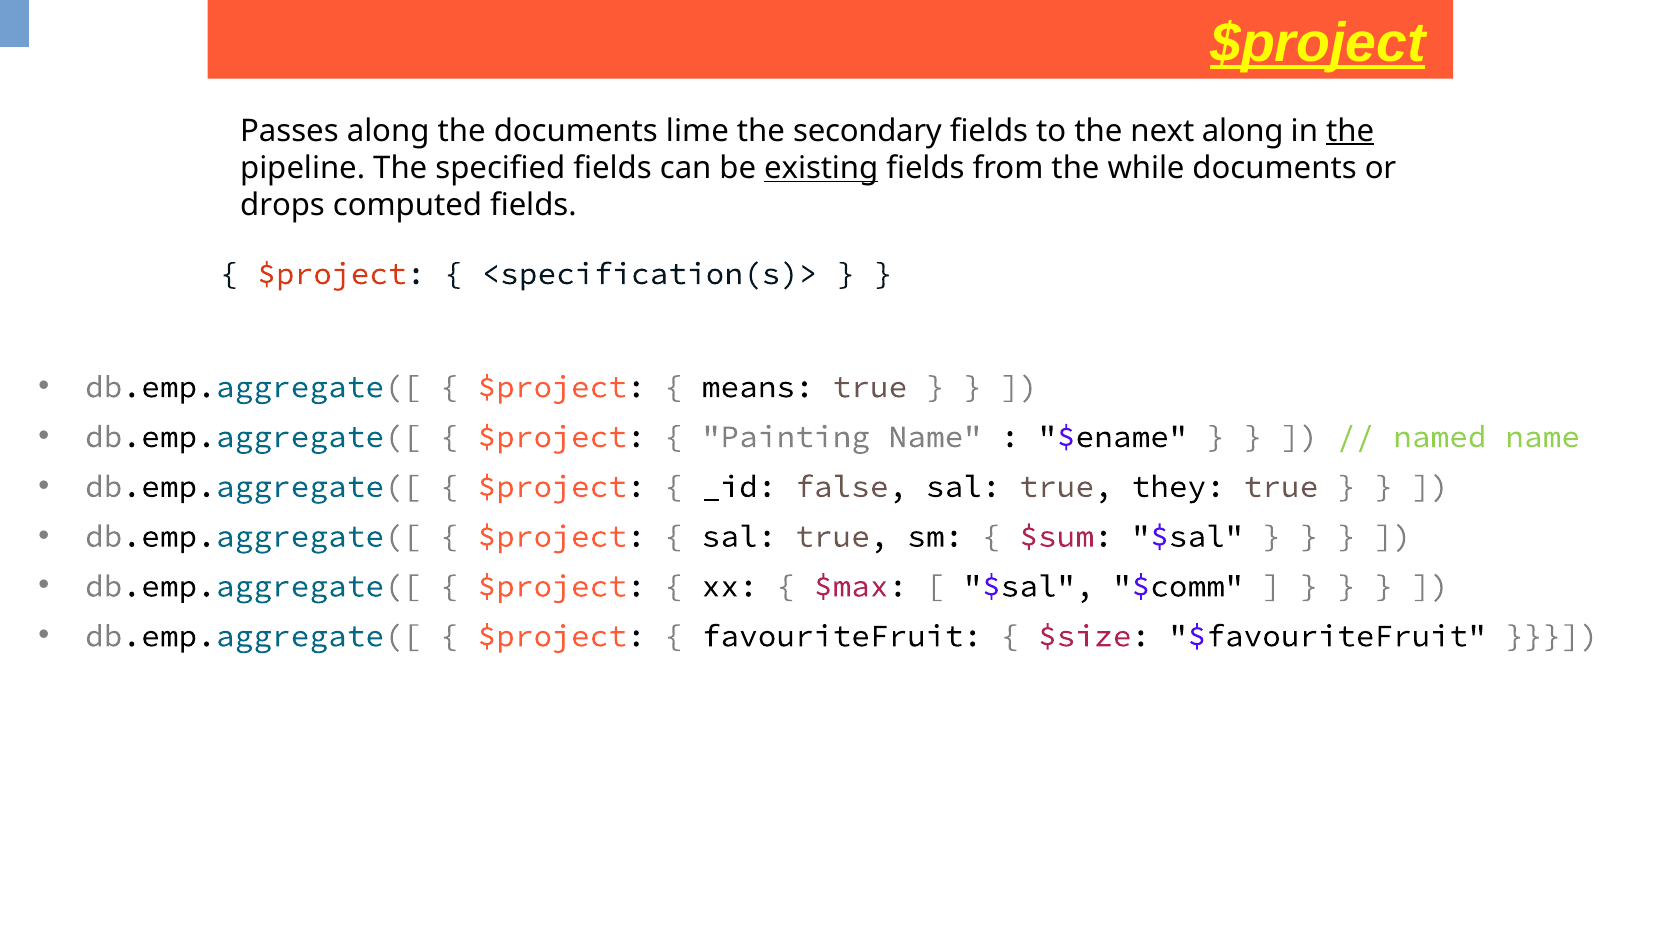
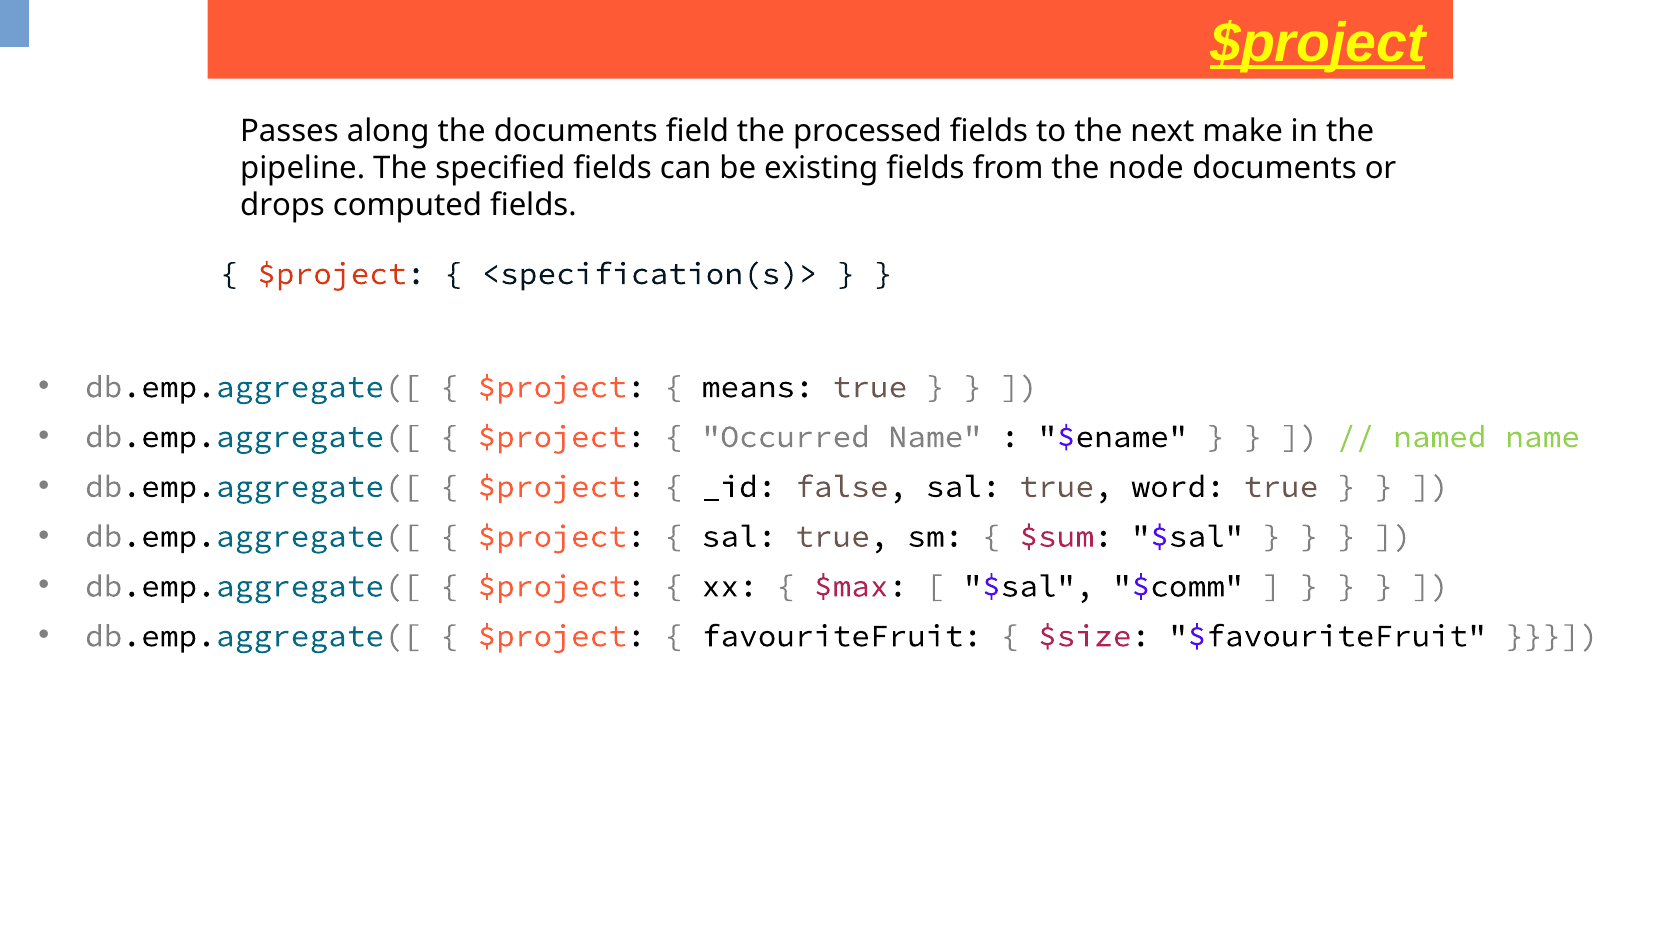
lime: lime -> field (698, 131)
secondary: secondary -> processed (867, 131)
next along: along -> make (1243, 131)
the underline: present -> none (1350, 131)
existing underline: present -> none (821, 168)
while: while -> node (1146, 168)
Painting: Painting -> Occurred (786, 437)
they: they -> word (1178, 487)
